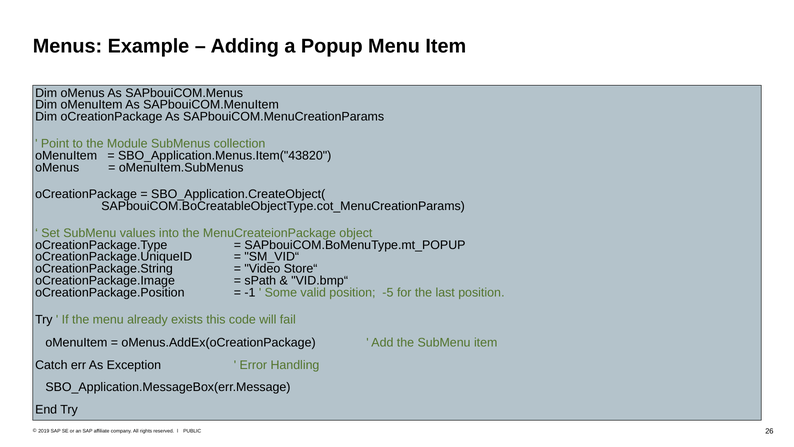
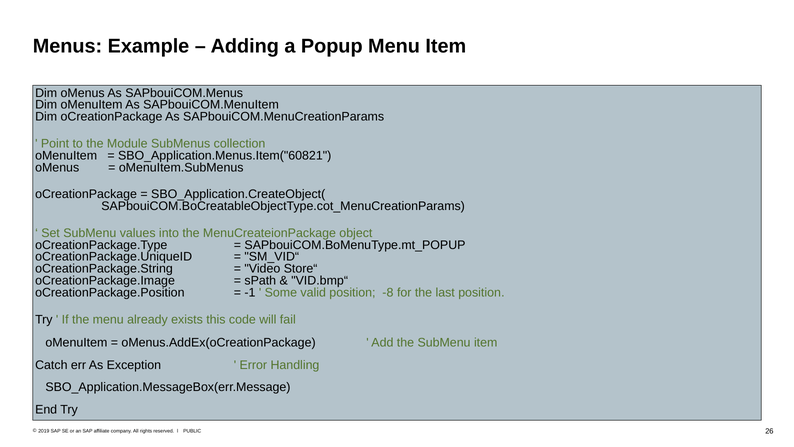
SBO_Application.Menus.Item("43820: SBO_Application.Menus.Item("43820 -> SBO_Application.Menus.Item("60821 (225, 155)
-5: -5 -> -8 (388, 292)
